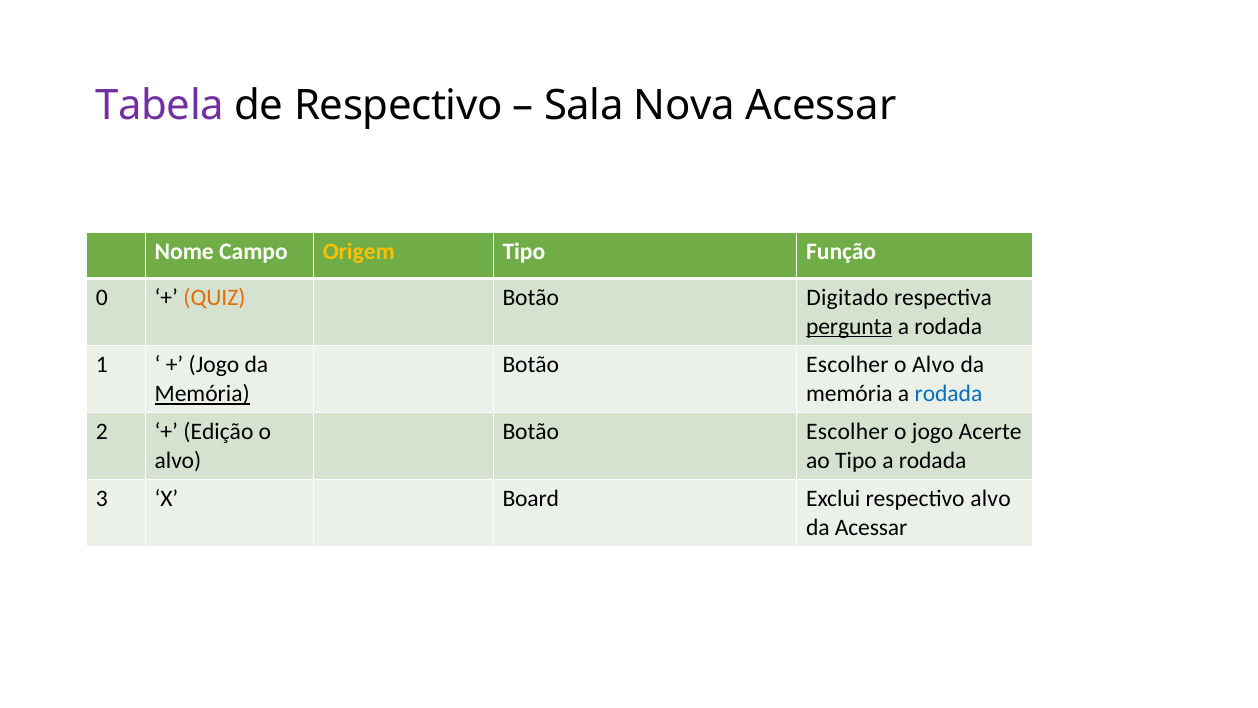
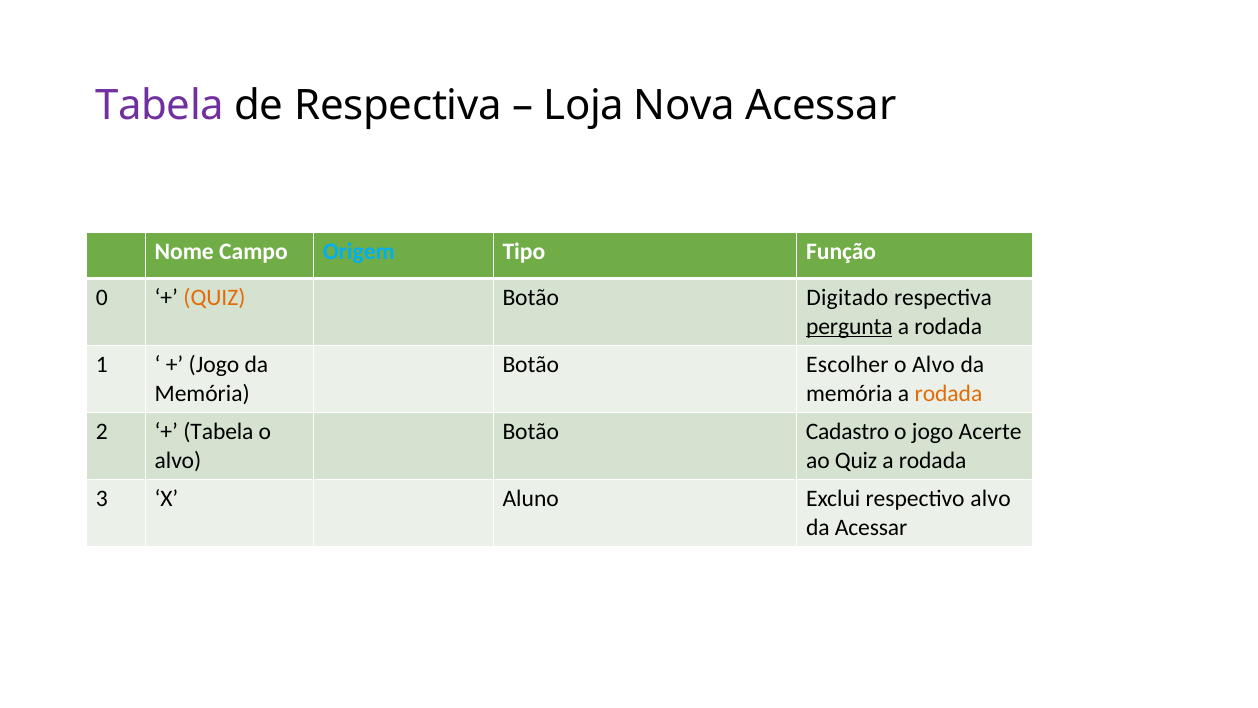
de Respectivo: Respectivo -> Respectiva (398, 106)
Sala: Sala -> Loja (584, 106)
Origem colour: yellow -> light blue (359, 252)
Memória underline: present -> none (202, 393)
rodada colour: blue -> orange (948, 393)
Edição: Edição -> Tabela (218, 432)
Escolher: Escolher -> Cadastro (848, 432)
ao Tipo: Tipo -> Quiz (856, 461)
Board: Board -> Aluno (531, 499)
